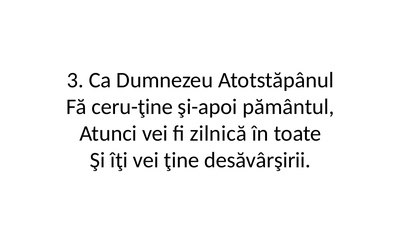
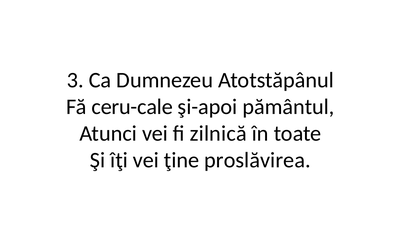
ceru-ţine: ceru-ţine -> ceru-cale (132, 107)
desăvârşirii: desăvârşirii -> proslăvirea (257, 160)
